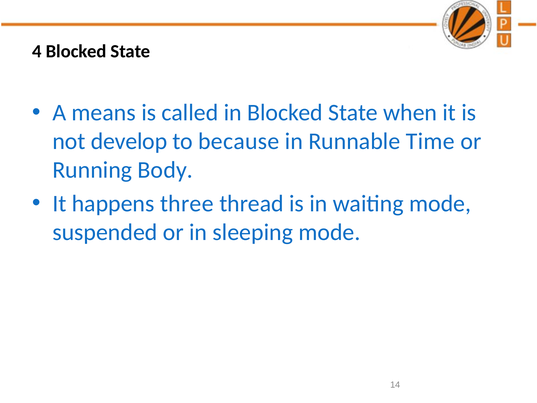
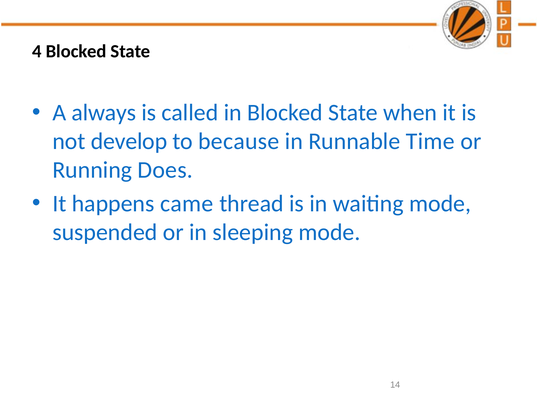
means: means -> always (104, 113)
Body: Body -> Does (165, 170)
three: three -> came (187, 203)
